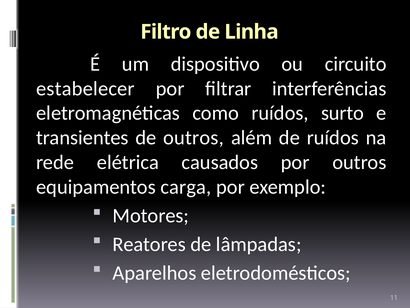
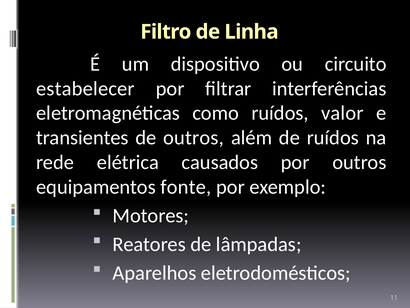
surto: surto -> valor (342, 113)
carga: carga -> fonte (186, 187)
